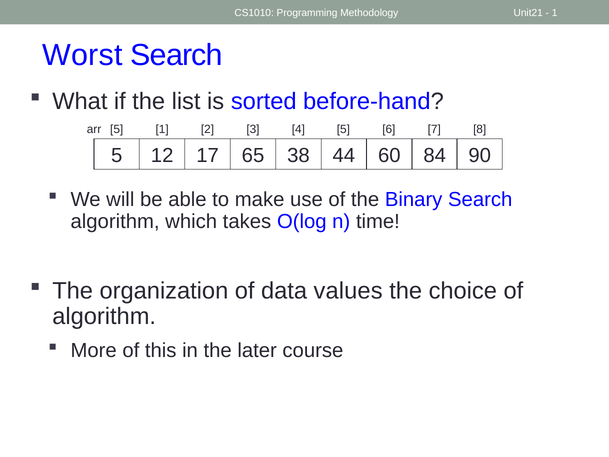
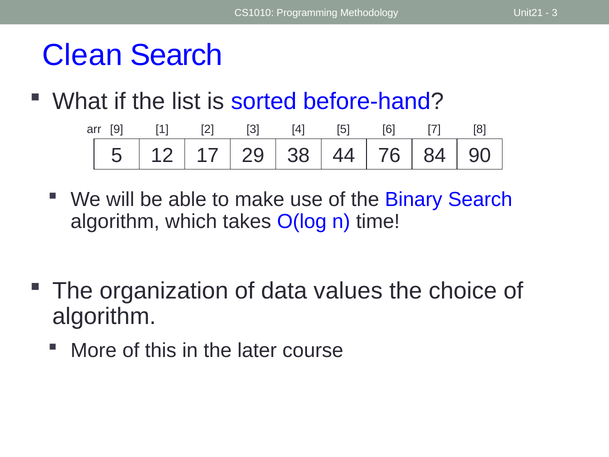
1: 1 -> 3 (555, 13)
Worst: Worst -> Clean (83, 55)
5: 5 -> 9 (117, 129)
65: 65 -> 29 (253, 155)
60: 60 -> 76 (389, 155)
